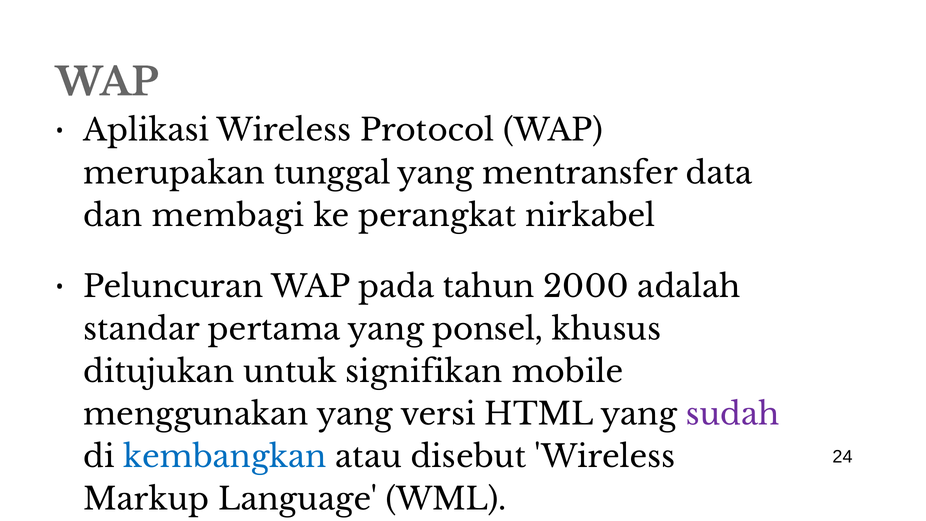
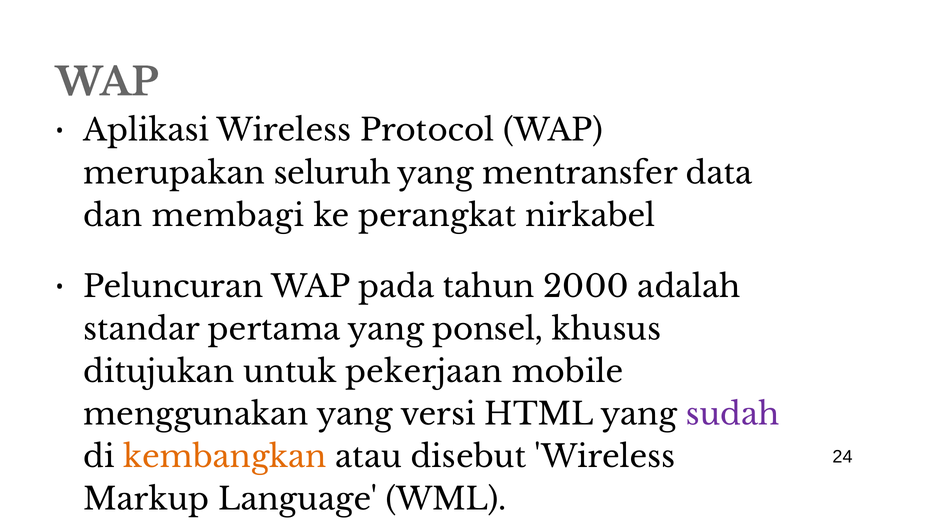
tunggal: tunggal -> seluruh (332, 173)
signifikan: signifikan -> pekerjaan (424, 372)
kembangkan colour: blue -> orange (225, 457)
